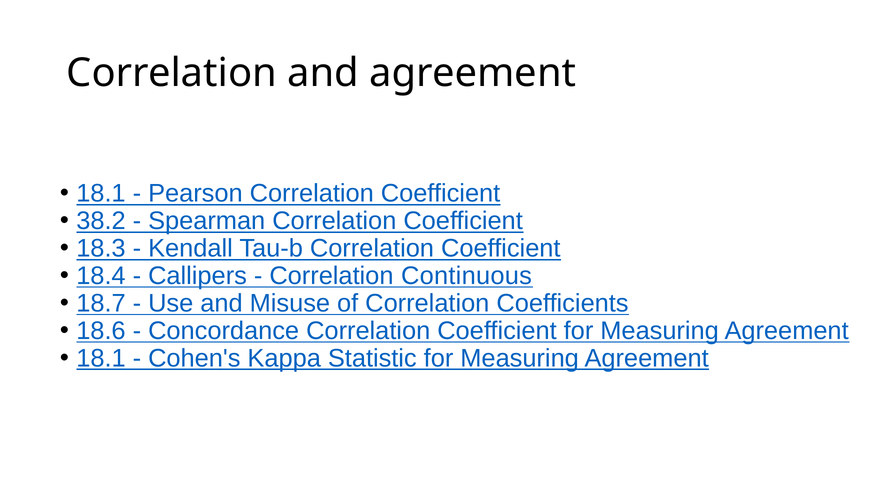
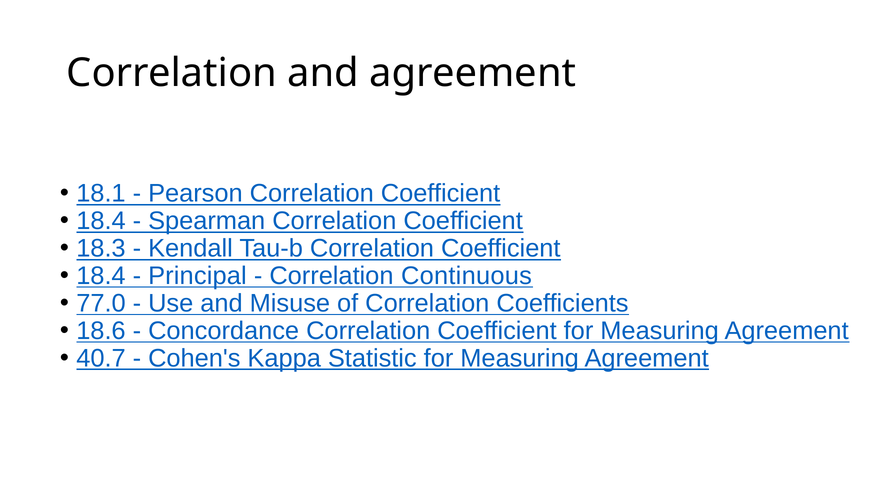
38.2: 38.2 -> 18.4 (101, 221)
Callipers: Callipers -> Principal (197, 276)
18.7: 18.7 -> 77.0 (101, 304)
18.1: 18.1 -> 40.7 (101, 359)
